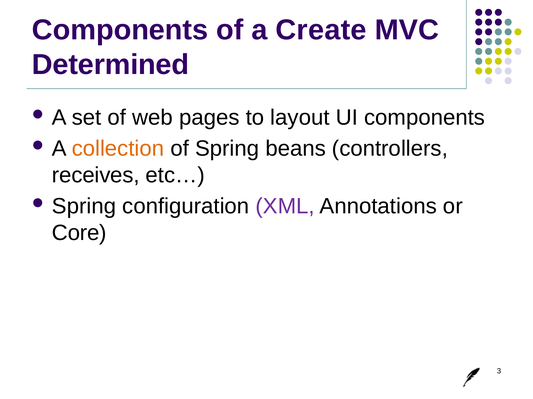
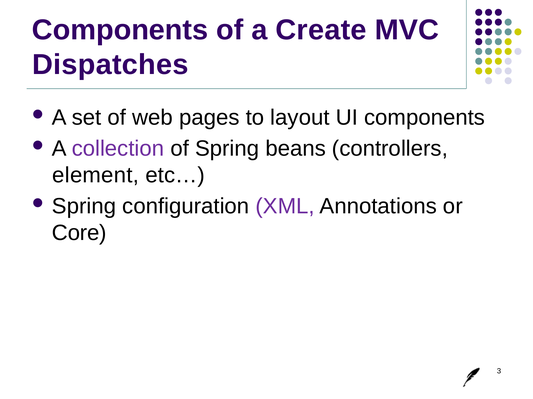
Determined: Determined -> Dispatches (110, 65)
collection colour: orange -> purple (118, 149)
receives: receives -> element (96, 176)
